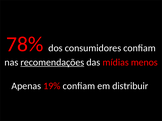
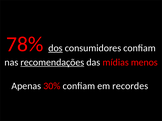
dos underline: none -> present (55, 48)
19%: 19% -> 30% (52, 86)
distribuir: distribuir -> recordes (130, 86)
